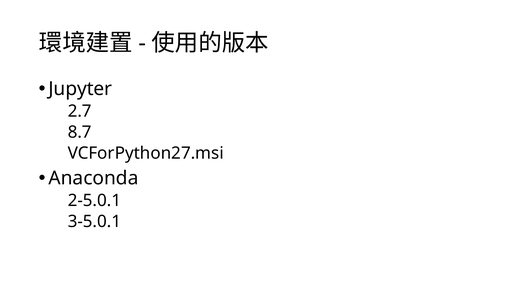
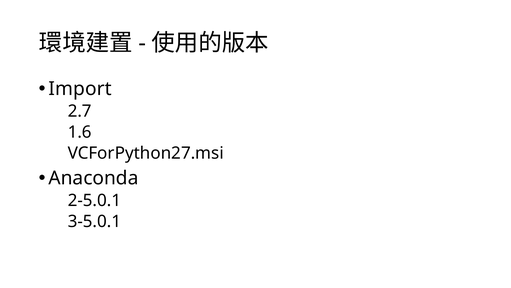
Jupyter: Jupyter -> Import (80, 89)
8.7: 8.7 -> 1.6 (80, 132)
